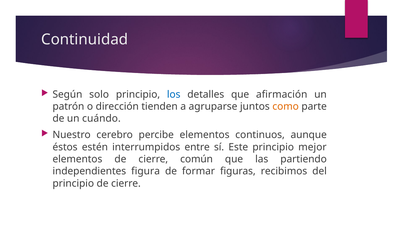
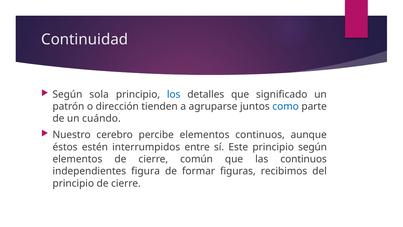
solo: solo -> sola (99, 94)
afirmación: afirmación -> significado (282, 94)
como colour: orange -> blue (286, 106)
principio mejor: mejor -> según (313, 147)
las partiendo: partiendo -> continuos (304, 159)
